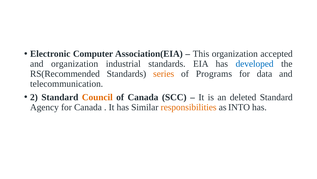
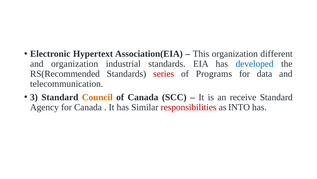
Computer: Computer -> Hypertext (93, 54)
accepted: accepted -> different (277, 54)
series colour: orange -> red (164, 74)
2: 2 -> 3 (34, 97)
deleted: deleted -> receive (243, 97)
responsibilities colour: orange -> red (189, 107)
